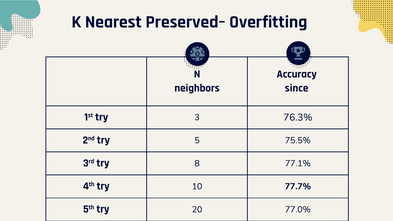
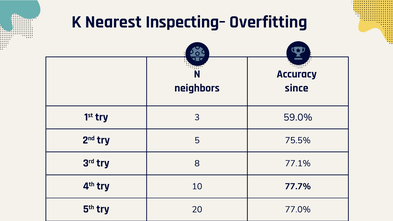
Preserved–: Preserved– -> Inspecting– (186, 22)
76.3%: 76.3% -> 59.0% (298, 117)
